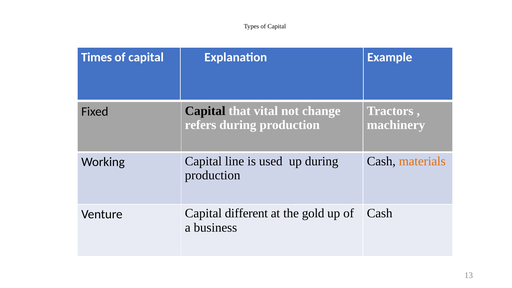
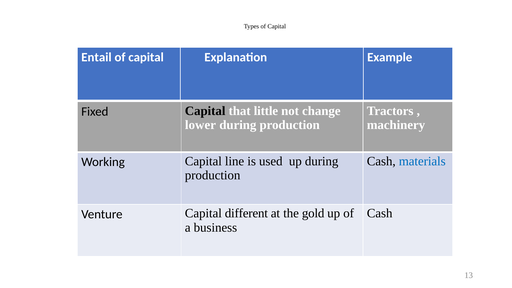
Times: Times -> Entail (96, 57)
vital: vital -> little (266, 111)
refers: refers -> lower (200, 125)
materials colour: orange -> blue (422, 161)
